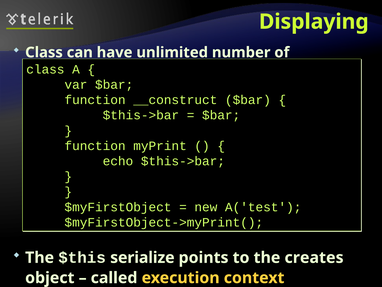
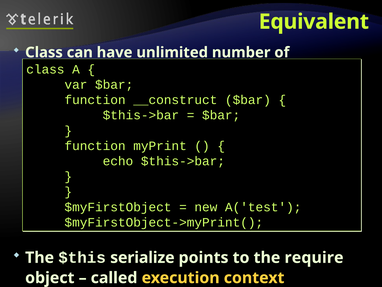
Displaying: Displaying -> Equivalent (314, 22)
creates: creates -> require (314, 257)
